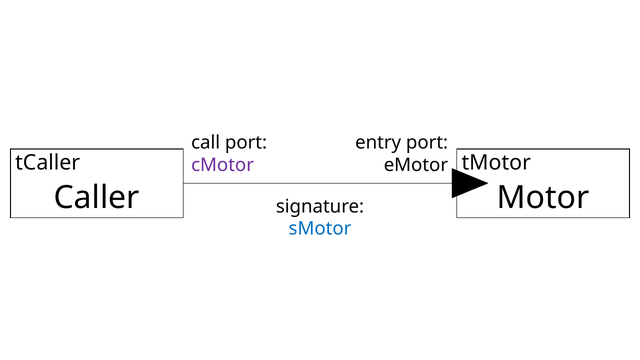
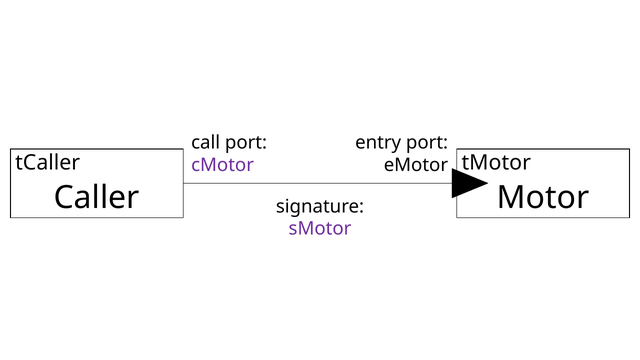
sMotor colour: blue -> purple (320, 229)
